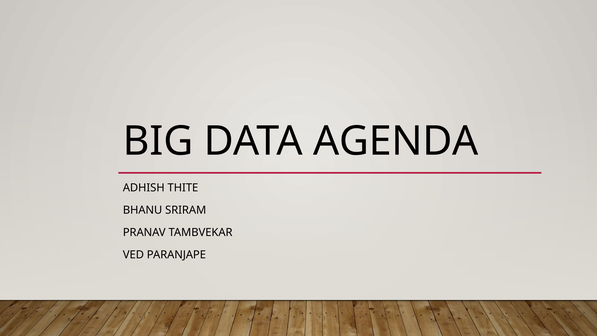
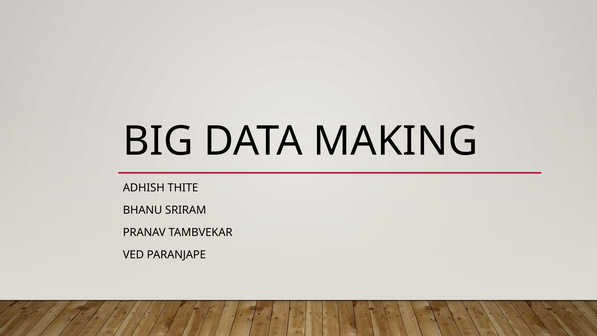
AGENDA: AGENDA -> MAKING (396, 141)
